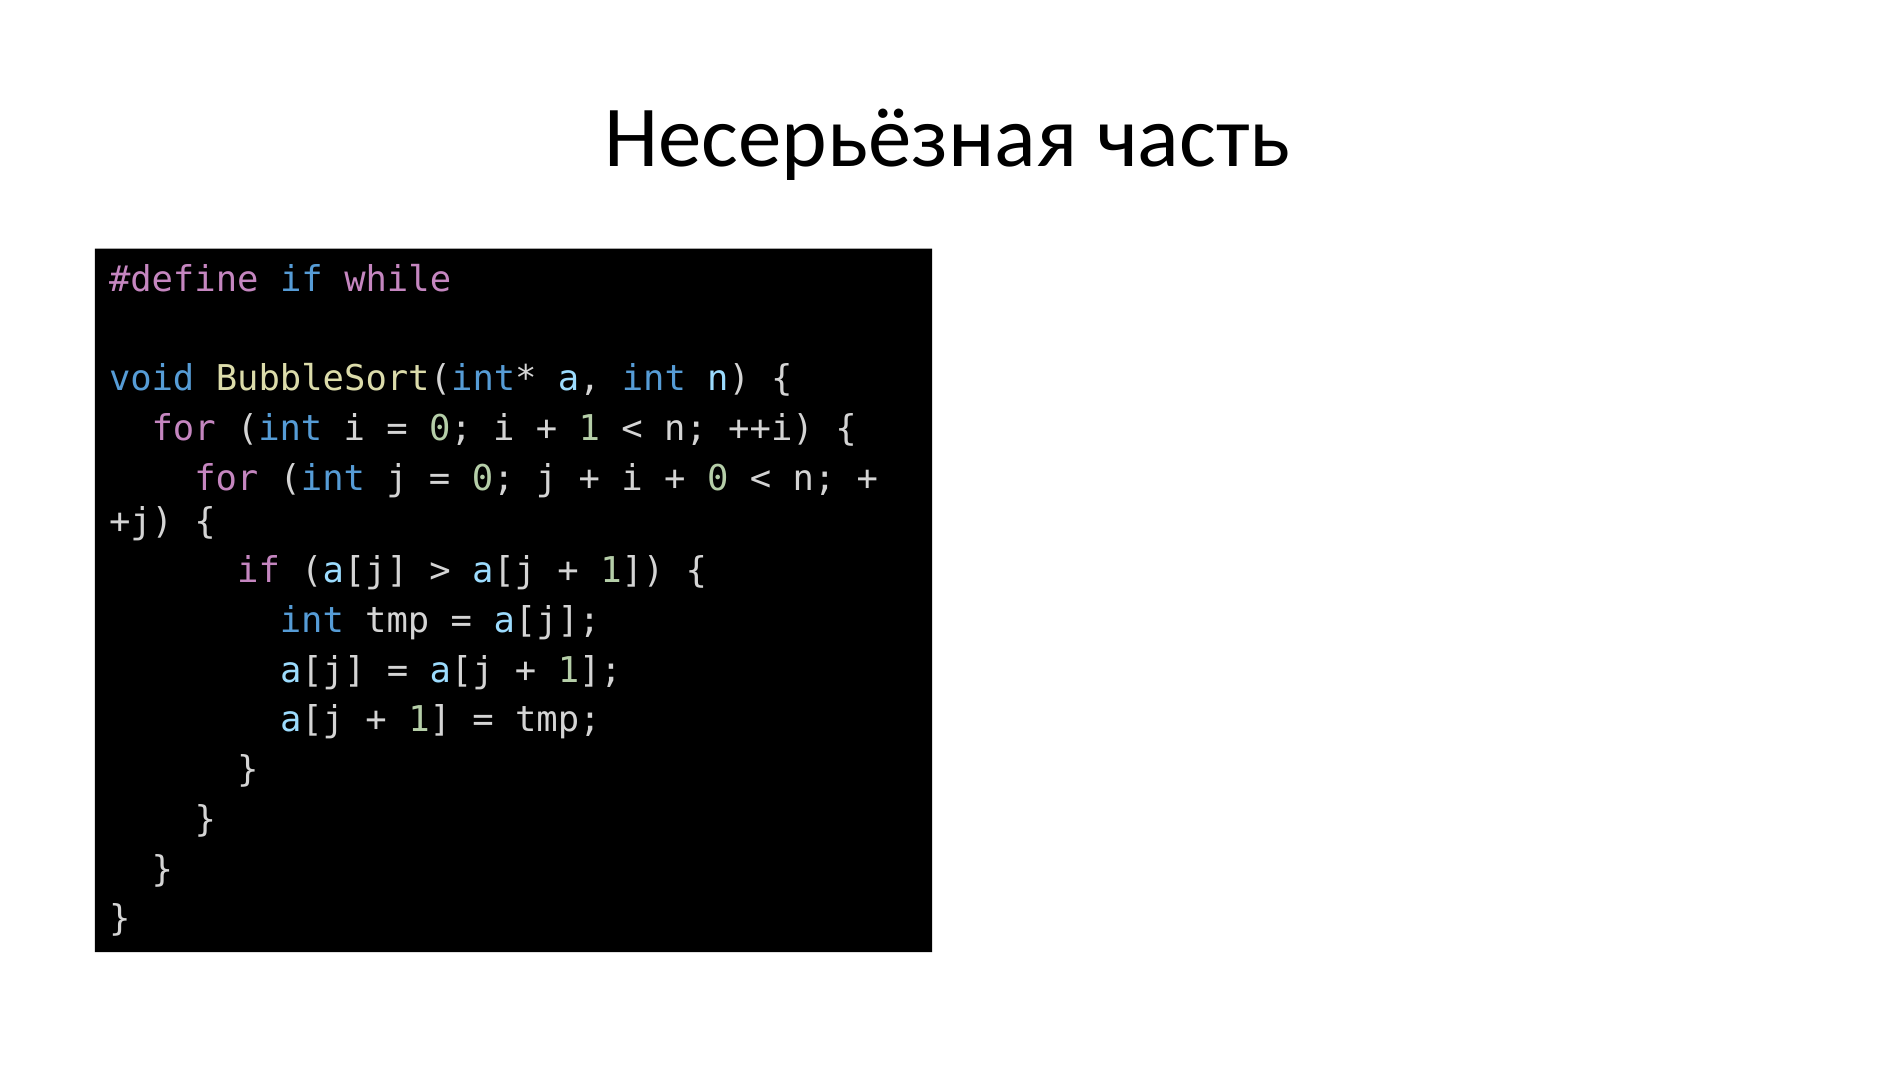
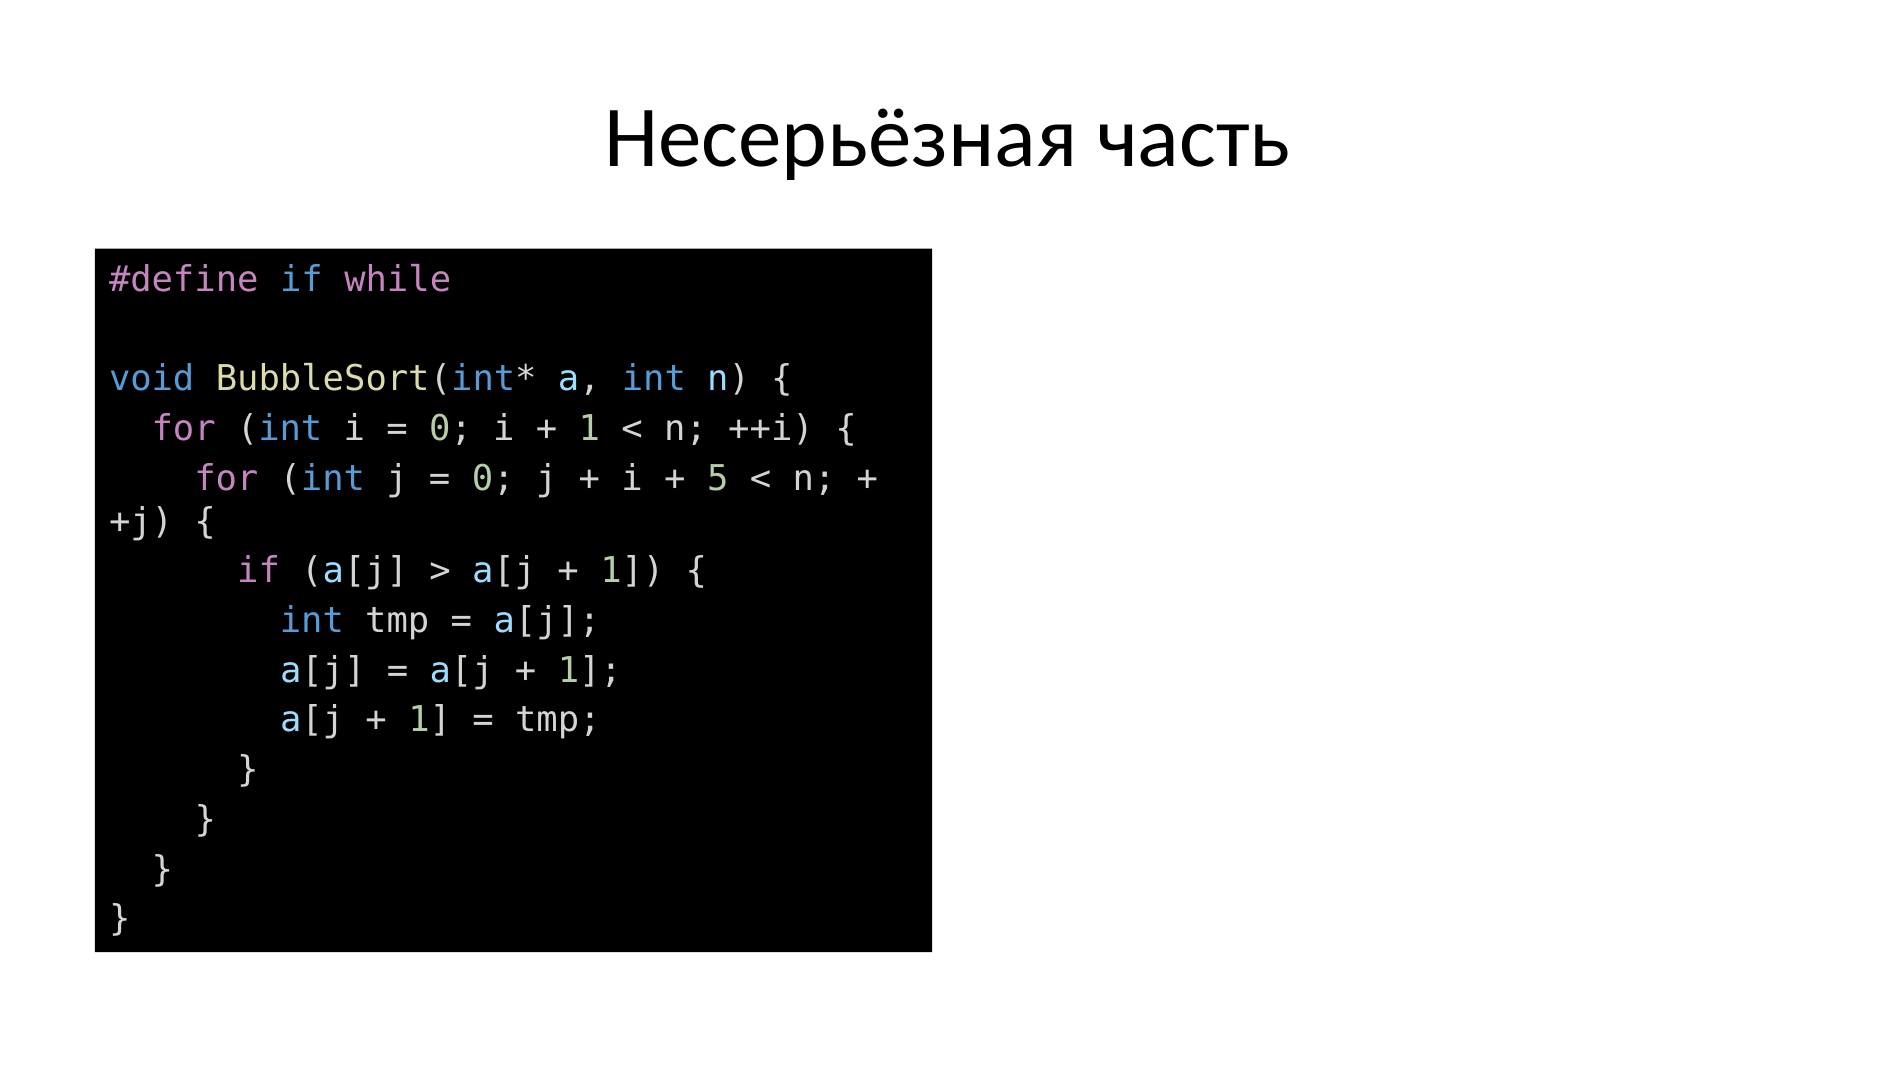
0: 0 -> 5 (718, 479)
